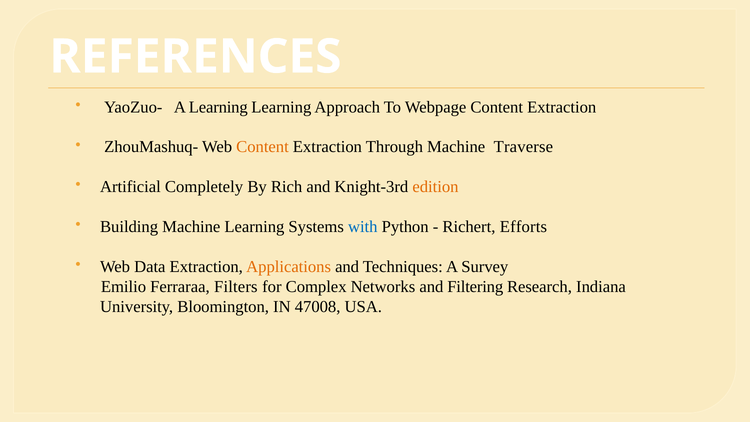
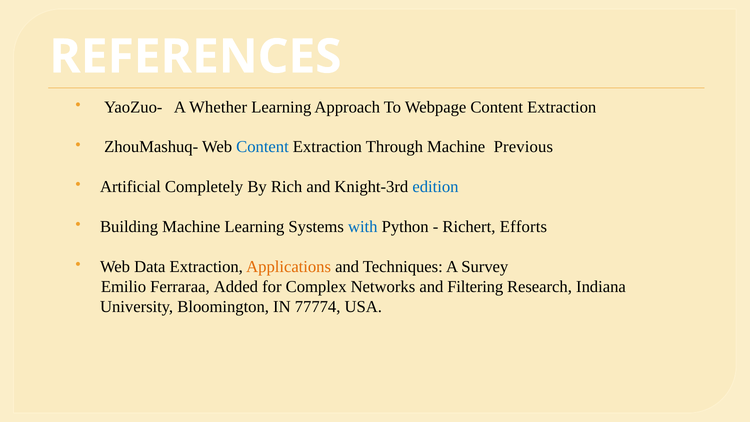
A Learning: Learning -> Whether (218, 107)
Content colour: orange -> blue (263, 147)
Traverse: Traverse -> Previous (523, 147)
edition colour: orange -> blue (435, 187)
Filters: Filters -> Added (236, 287)
47008: 47008 -> 77774 (318, 307)
